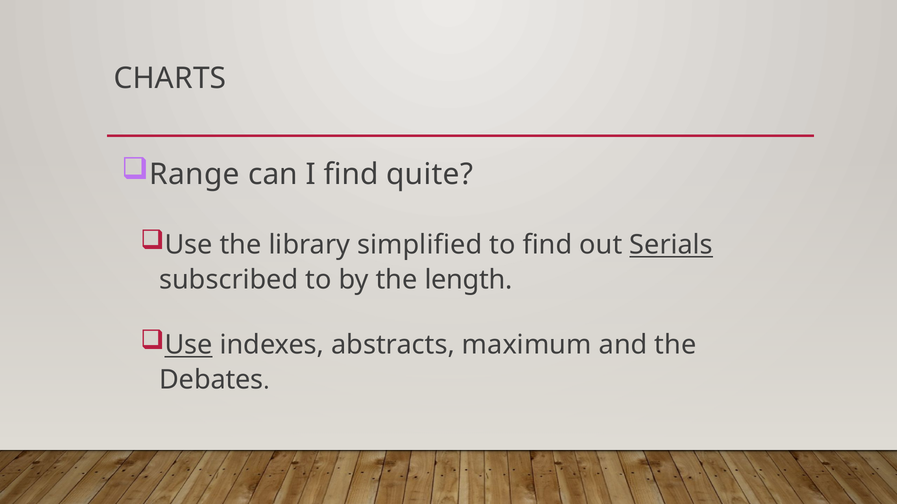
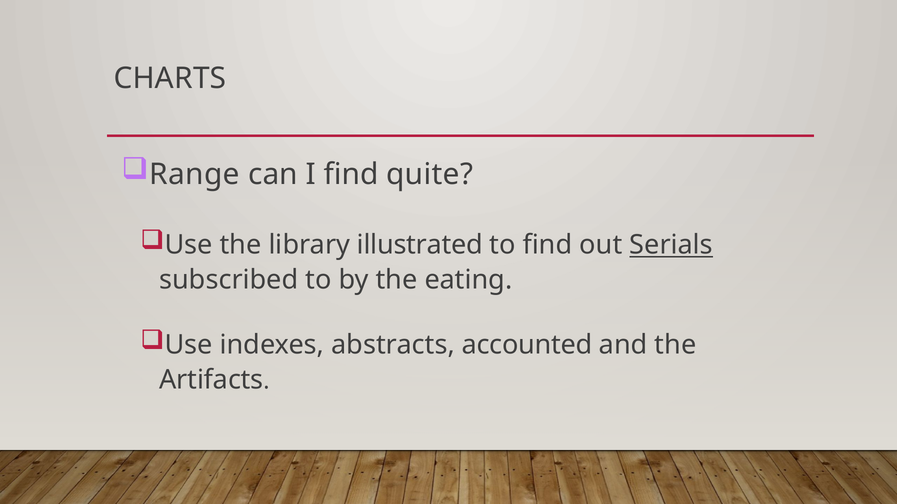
simplified: simplified -> illustrated (420, 245)
length: length -> eating (468, 280)
Use underline: present -> none (189, 345)
maximum: maximum -> accounted (527, 345)
Debates: Debates -> Artifacts (211, 380)
